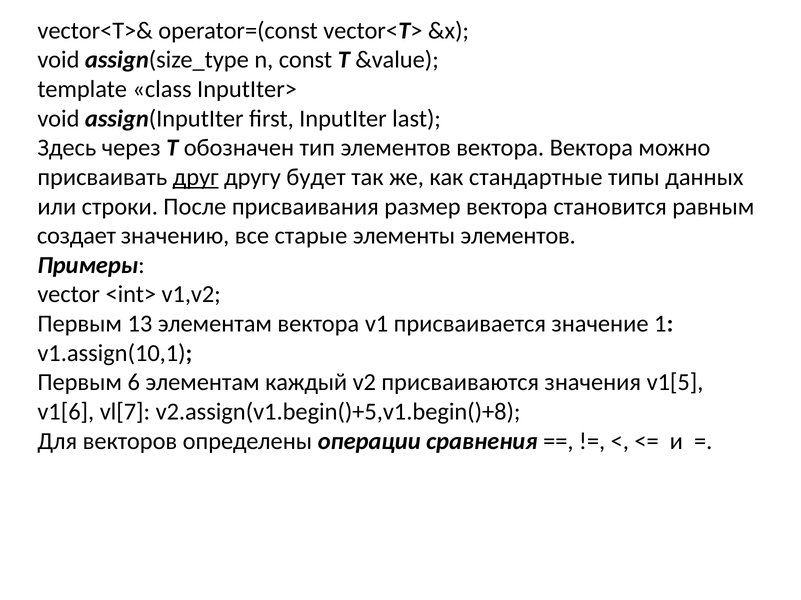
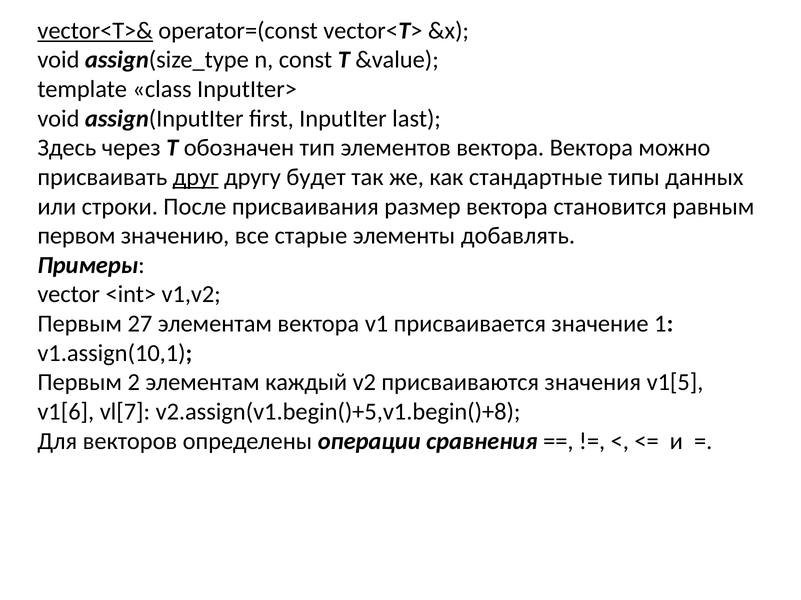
vector<T>& underline: none -> present (95, 31)
создает: создает -> первом (76, 236)
элементы элементов: элементов -> добавлять (518, 236)
13: 13 -> 27 (140, 324)
6: 6 -> 2 (134, 383)
